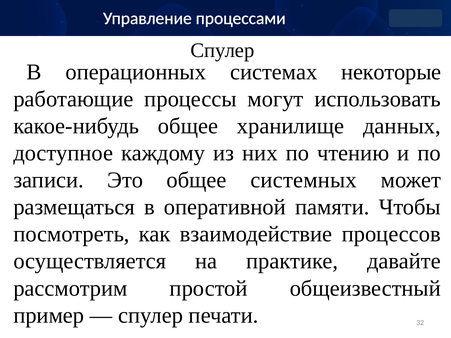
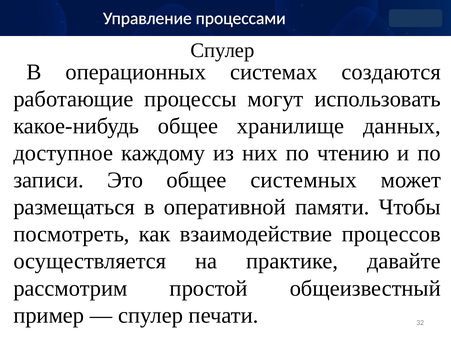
некоторые: некоторые -> создаются (391, 72)
